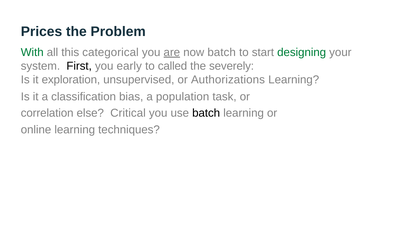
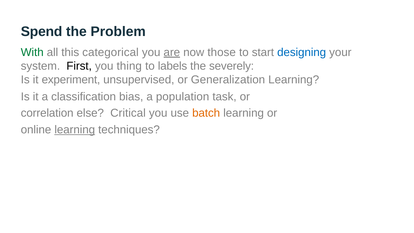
Prices: Prices -> Spend (42, 32)
now batch: batch -> those (222, 52)
designing colour: green -> blue (302, 52)
early: early -> thing (129, 66)
called: called -> labels (173, 66)
exploration: exploration -> experiment (71, 80)
Authorizations: Authorizations -> Generalization (228, 80)
batch colour: black -> orange (206, 113)
learning underline: none -> present (75, 130)
